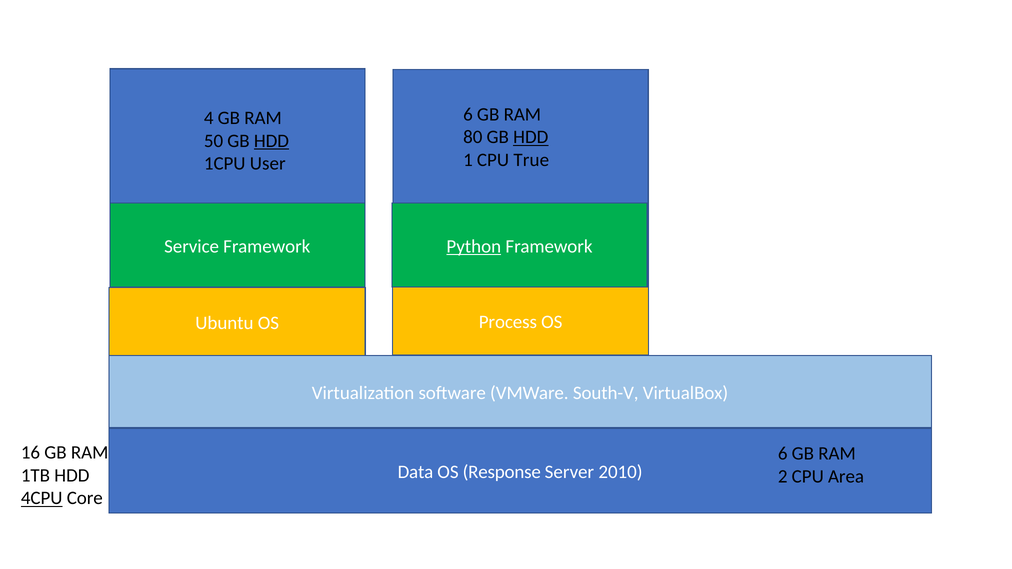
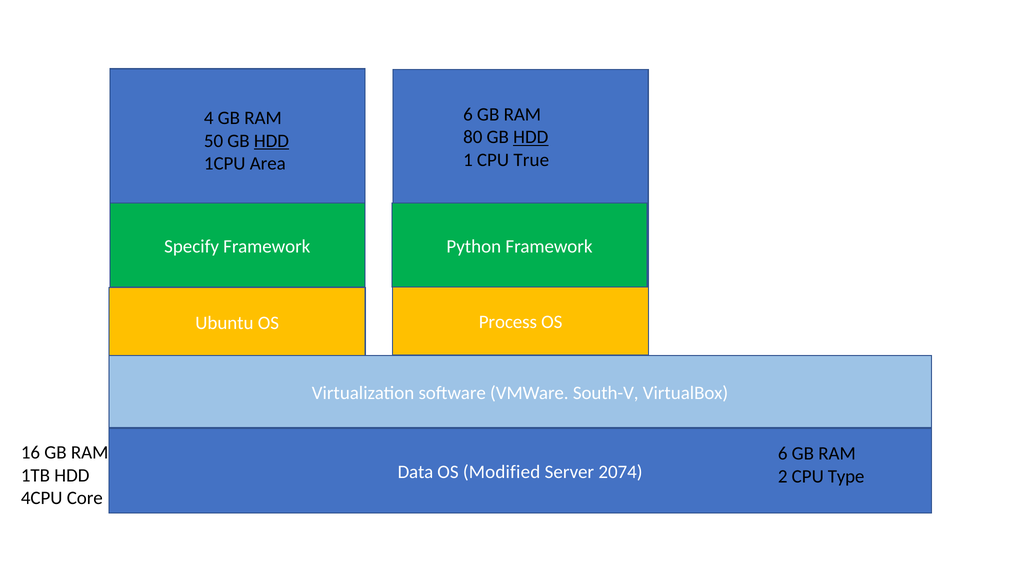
User: User -> Area (268, 164)
Service: Service -> Specify (192, 246)
Python underline: present -> none (474, 246)
Response: Response -> Modified (502, 472)
2010: 2010 -> 2074 (620, 472)
Area: Area -> Type (846, 476)
4CPU underline: present -> none (42, 498)
